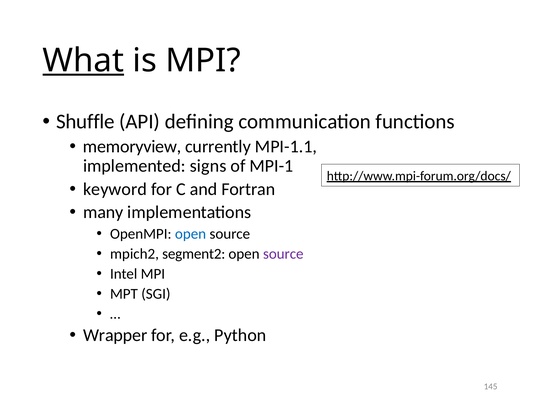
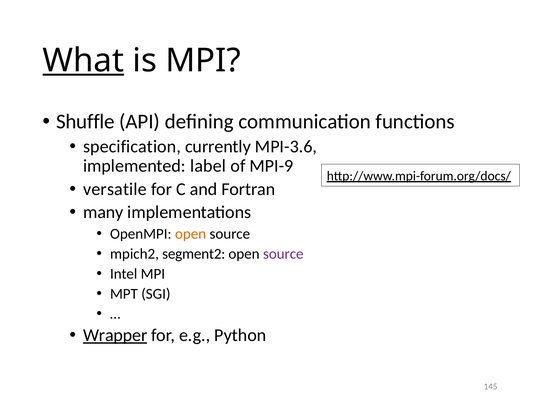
memoryview: memoryview -> specification (132, 147)
MPI-1.1: MPI-1.1 -> MPI-3.6 (286, 147)
signs: signs -> label (208, 166)
MPI-1: MPI-1 -> MPI-9 (271, 166)
keyword: keyword -> versatile (115, 189)
open colour: blue -> orange (191, 234)
Wrapper underline: none -> present (115, 335)
